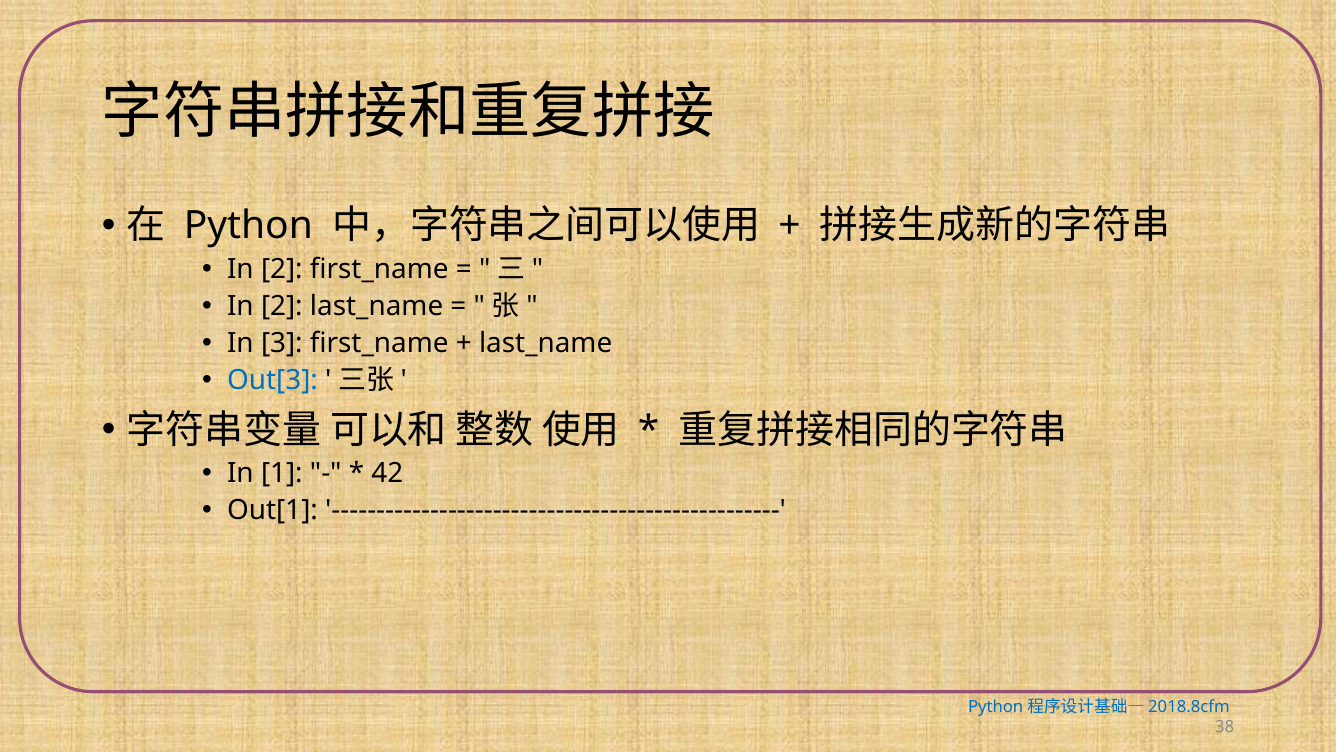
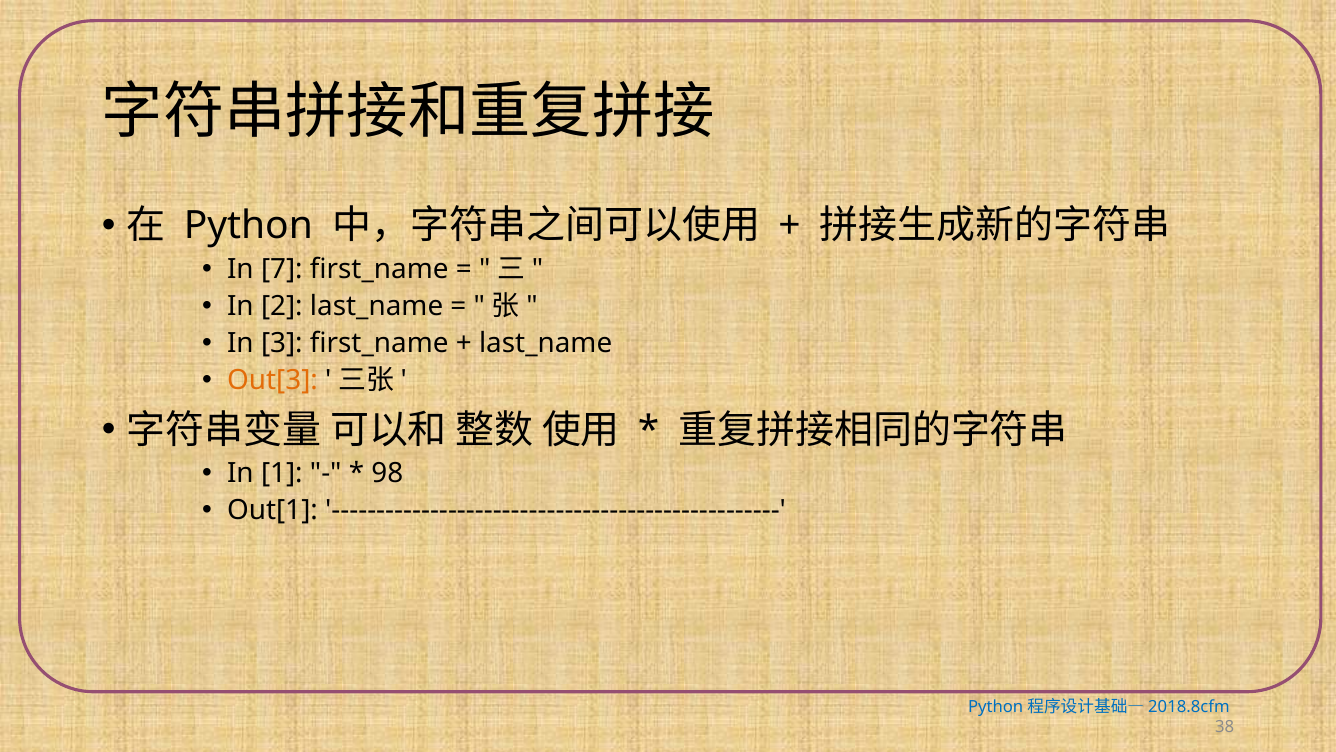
2: 2 -> 7 (282, 269)
Out[3 colour: blue -> orange (272, 380)
42: 42 -> 98 (387, 473)
